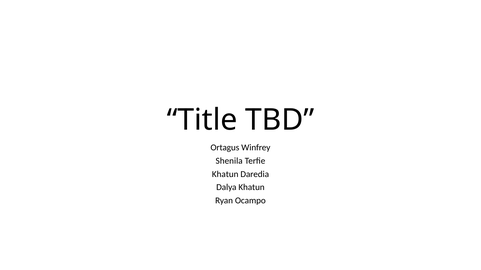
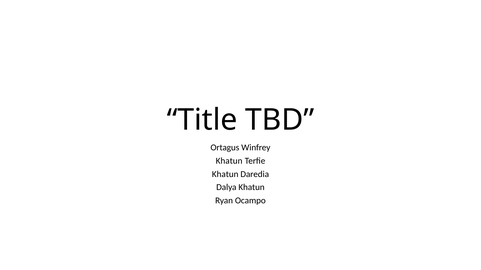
Shenila: Shenila -> Khatun (229, 161)
